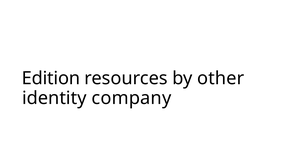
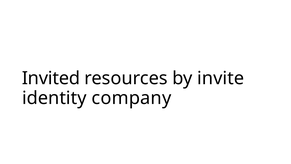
Edition: Edition -> Invited (51, 78)
other: other -> invite (221, 78)
